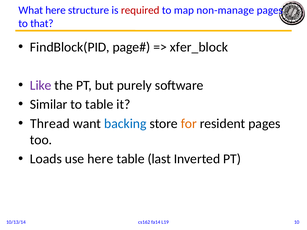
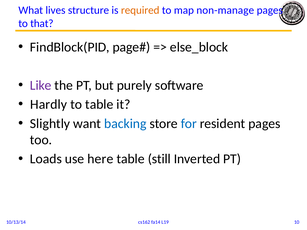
What here: here -> lives (55, 10)
required colour: red -> orange (140, 10)
xfer_block: xfer_block -> else_block (199, 47)
Similar: Similar -> Hardly (49, 105)
Thread: Thread -> Slightly (50, 124)
for colour: orange -> blue (189, 124)
last: last -> still (159, 159)
